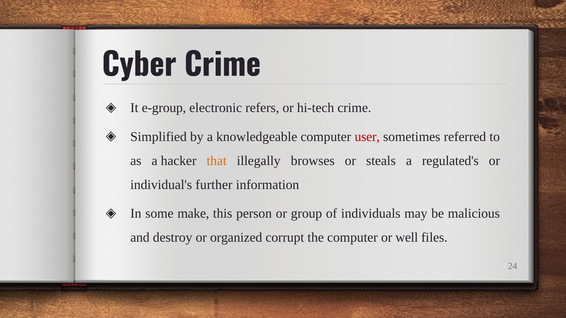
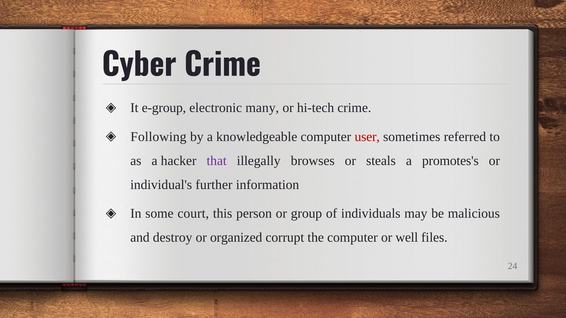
refers: refers -> many (262, 108)
Simplified: Simplified -> Following (158, 137)
that colour: orange -> purple (217, 161)
regulated's: regulated's -> promotes's (450, 161)
make: make -> court (193, 214)
